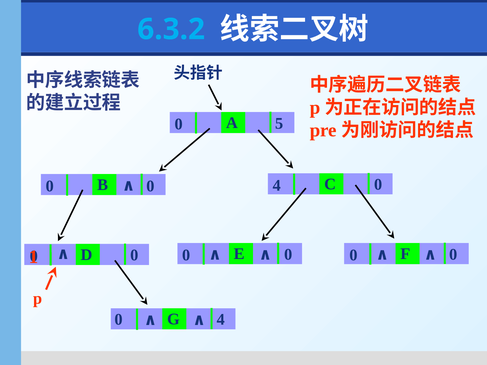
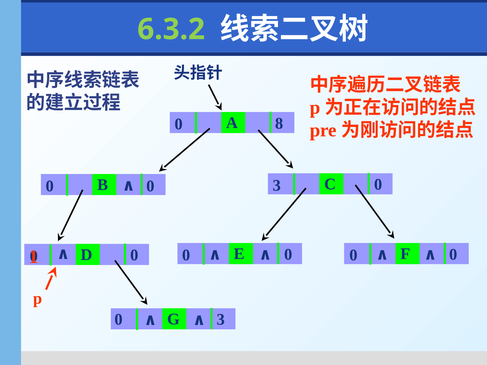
6.3.2 colour: light blue -> light green (171, 29)
5: 5 -> 8 (279, 123)
4: 4 -> 3 (277, 186)
4: 4 -> 3 (221, 320)
